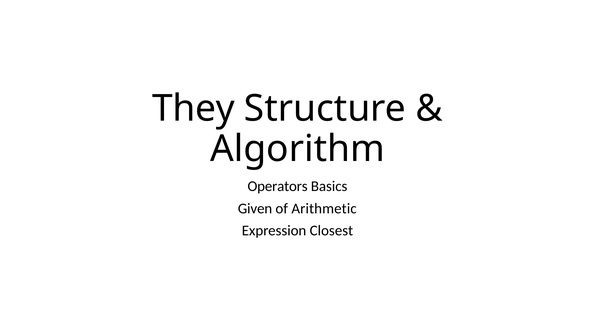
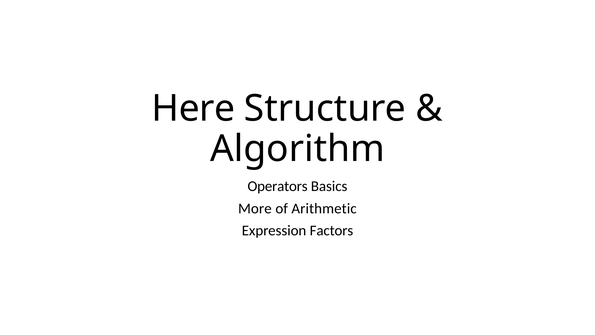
They: They -> Here (193, 109)
Given: Given -> More (255, 208)
Closest: Closest -> Factors (331, 230)
